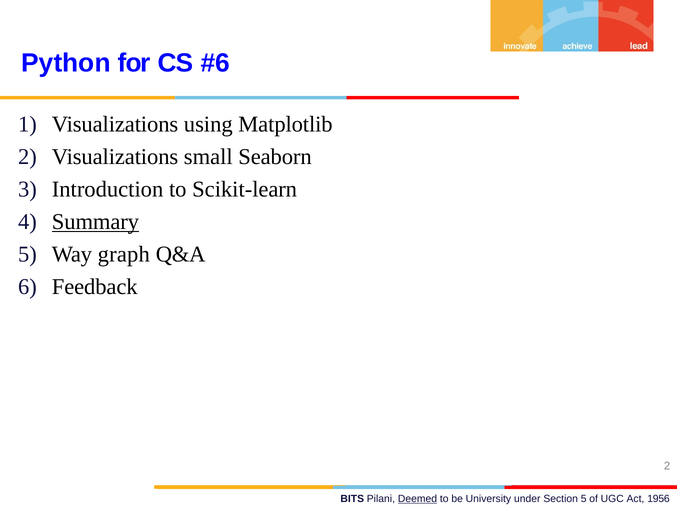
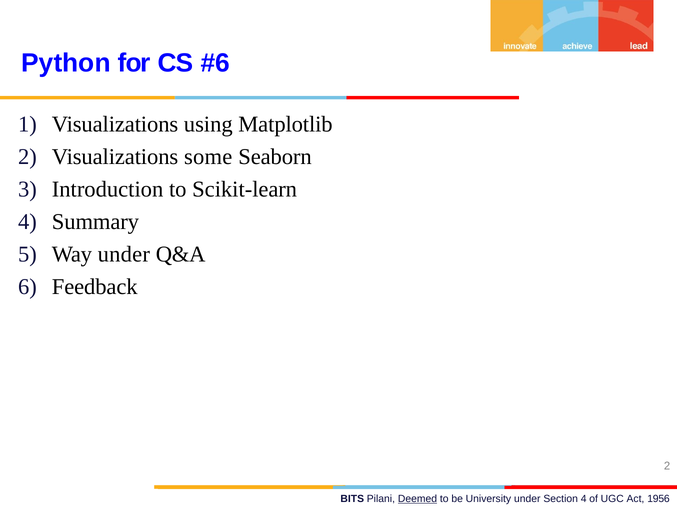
small: small -> some (208, 157)
Summary underline: present -> none (95, 222)
Way graph: graph -> under (124, 254)
Section 5: 5 -> 4 (584, 499)
